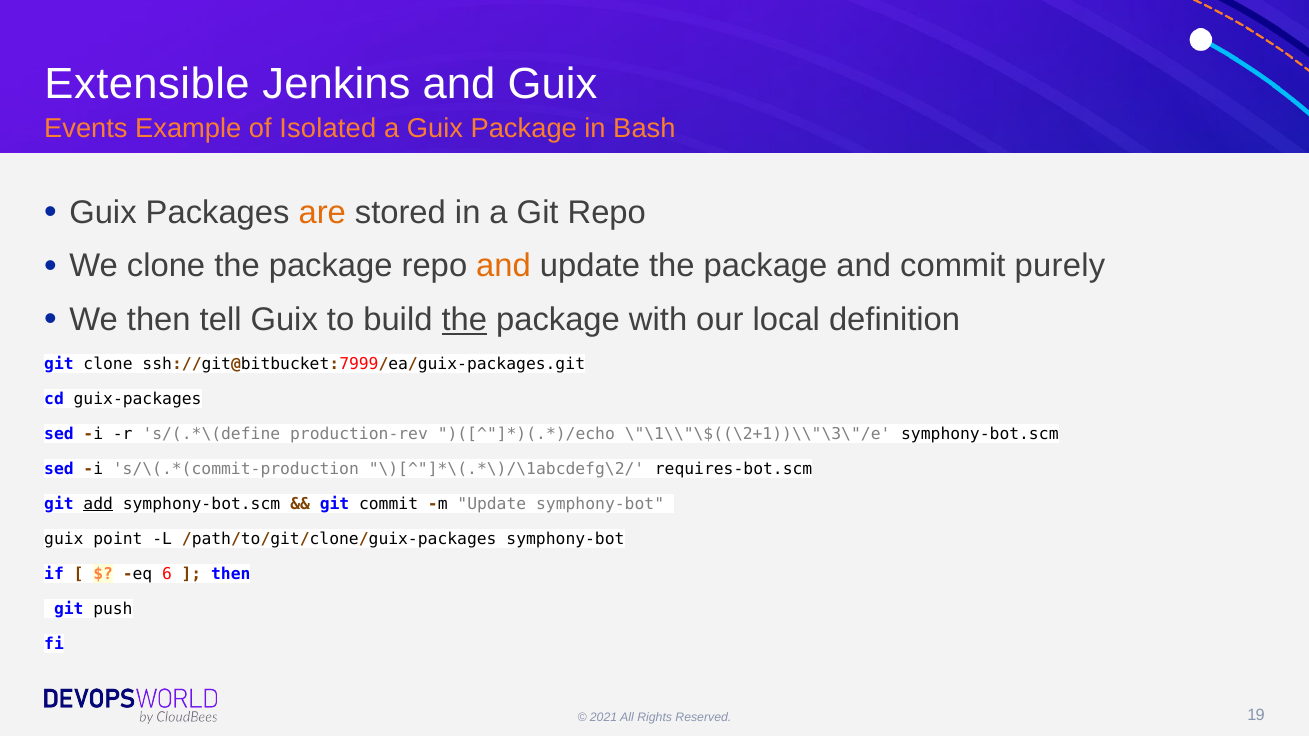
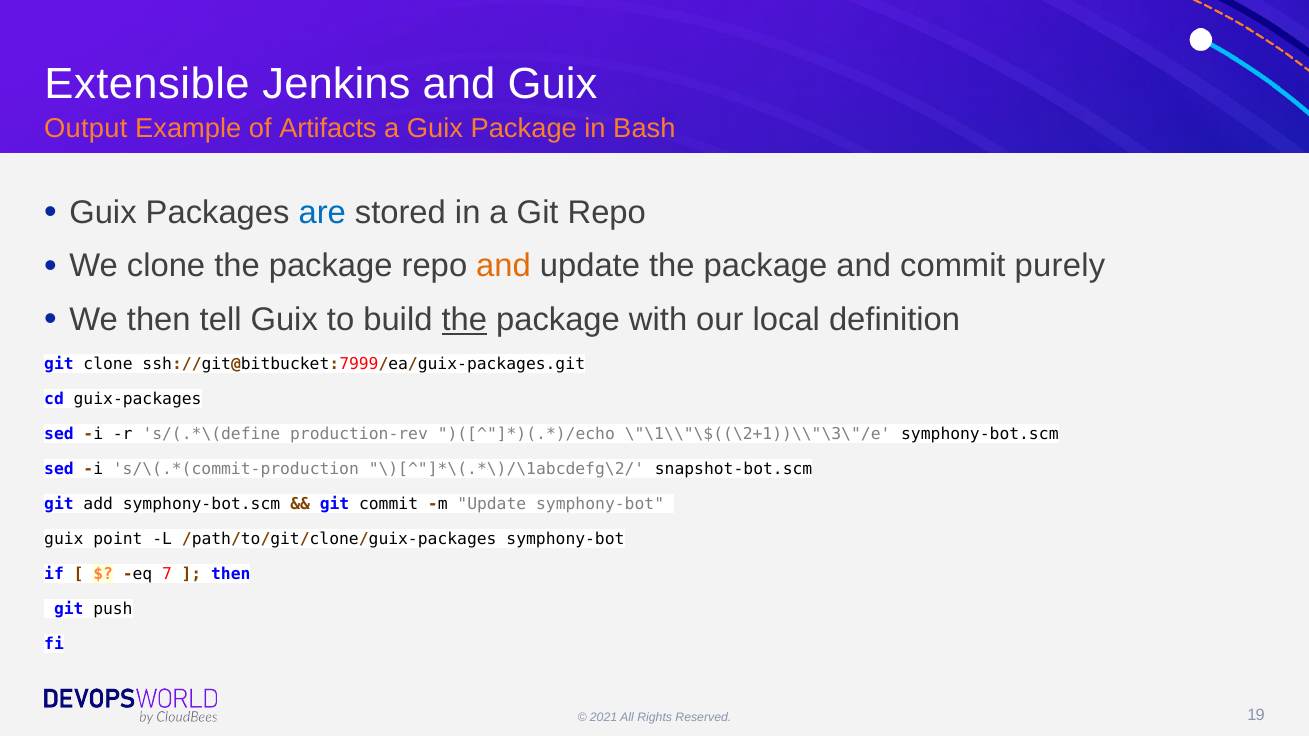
Events: Events -> Output (86, 129)
Isolated: Isolated -> Artifacts (328, 129)
are colour: orange -> blue (322, 213)
requires-bot.scm: requires-bot.scm -> snapshot-bot.scm (734, 469)
add underline: present -> none (98, 504)
6: 6 -> 7 (167, 574)
